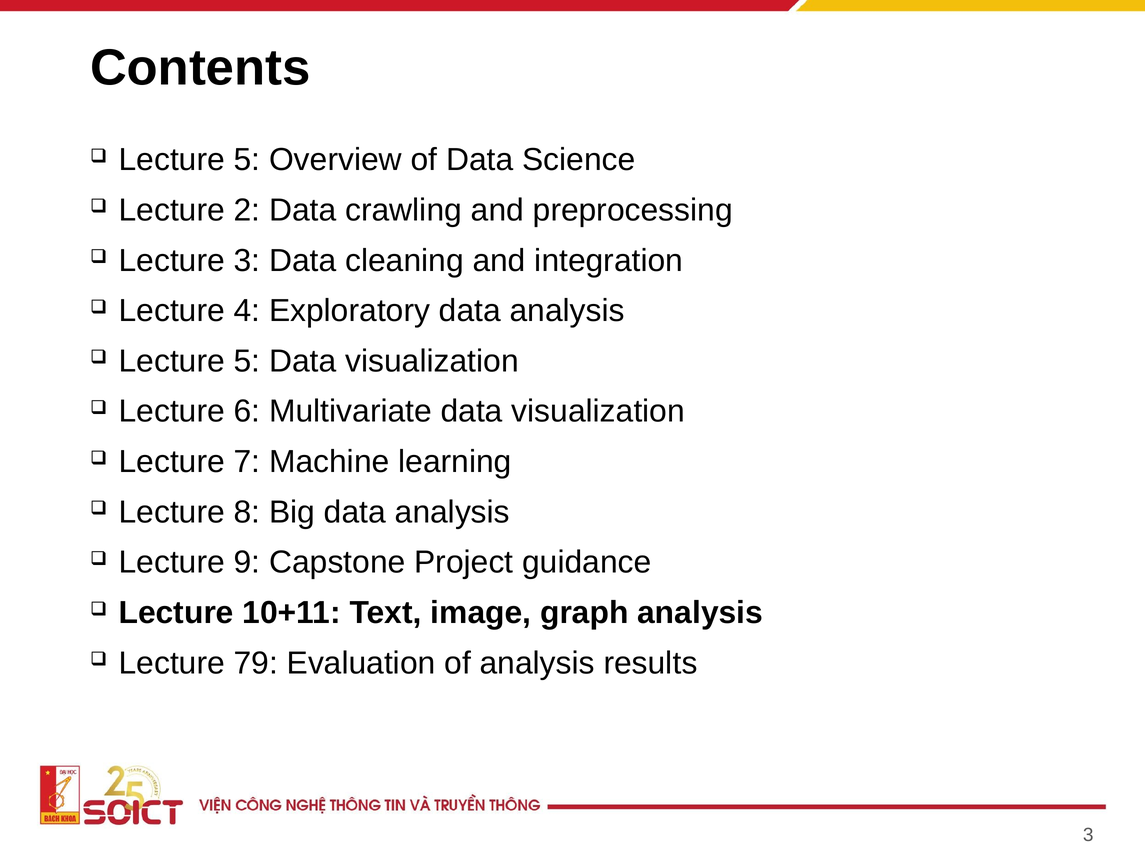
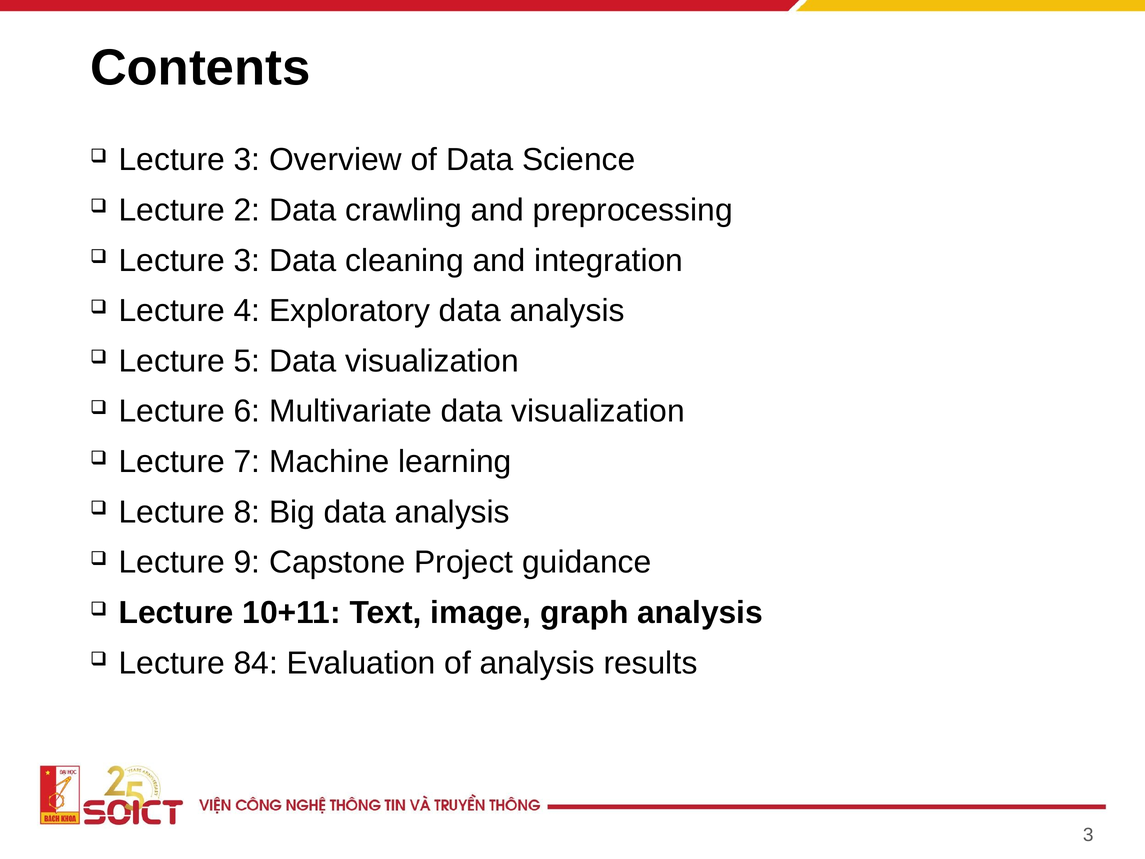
5: 5 -> 3 (247, 160)
79: 79 -> 84 (256, 663)
